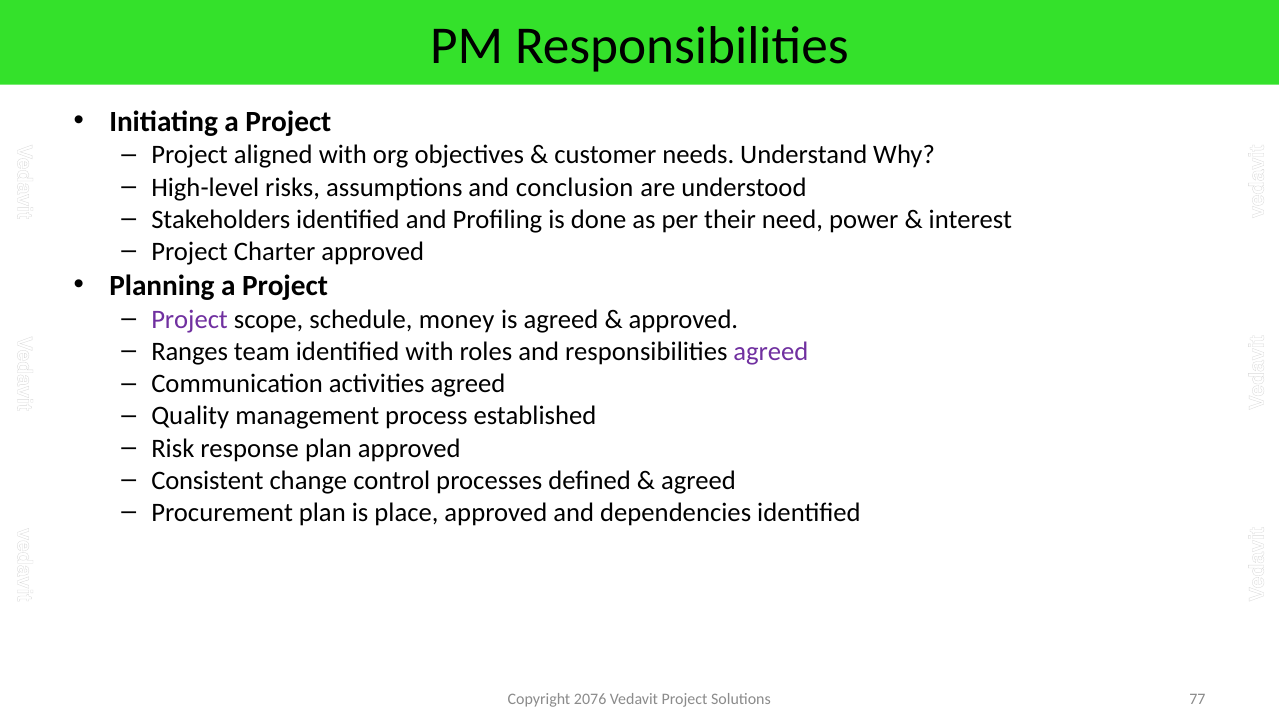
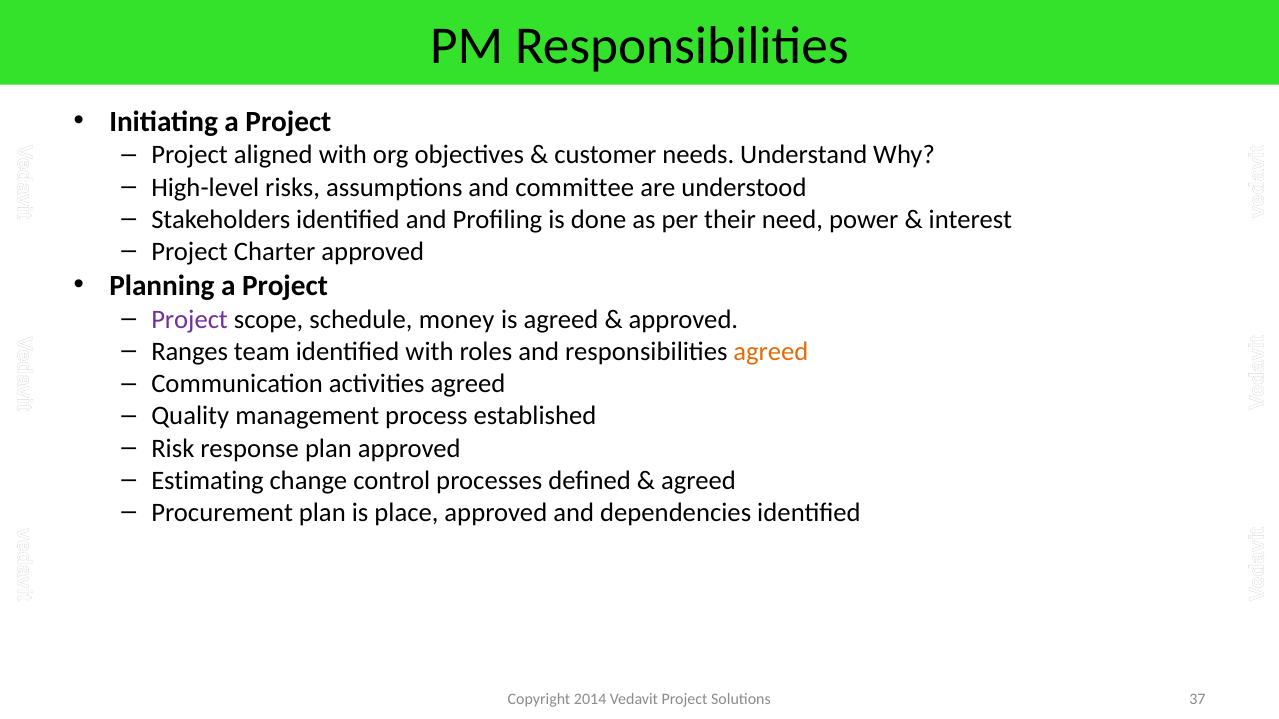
conclusion: conclusion -> committee (575, 187)
agreed colour: purple -> orange (771, 352)
Consistent: Consistent -> Estimating (207, 481)
2076: 2076 -> 2014 (590, 700)
77: 77 -> 37 (1197, 700)
